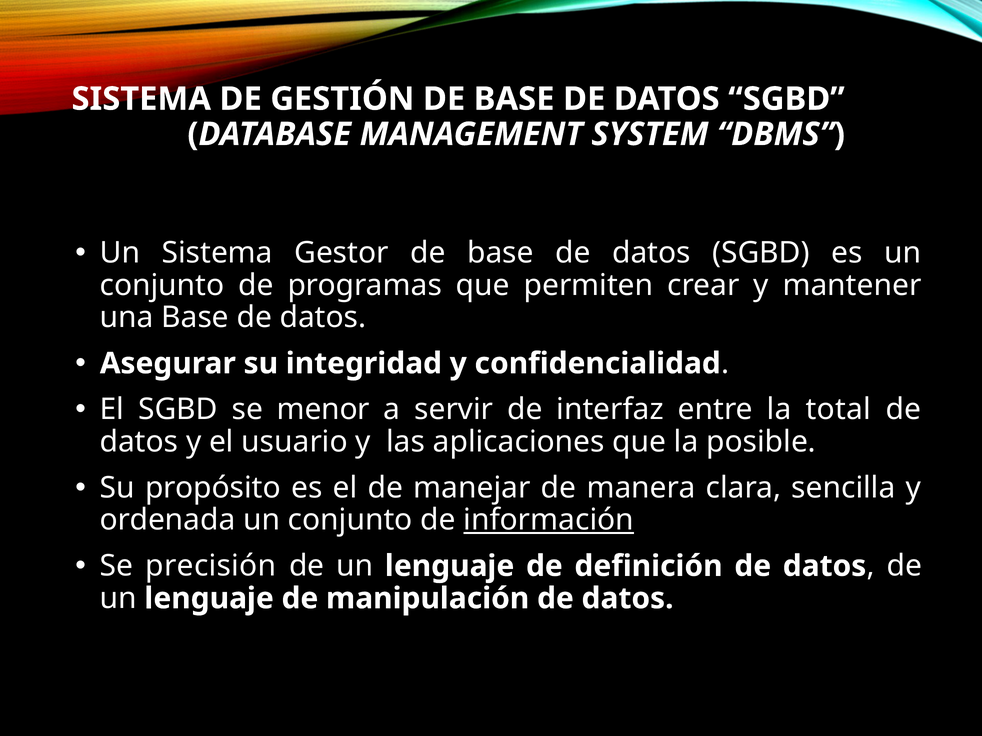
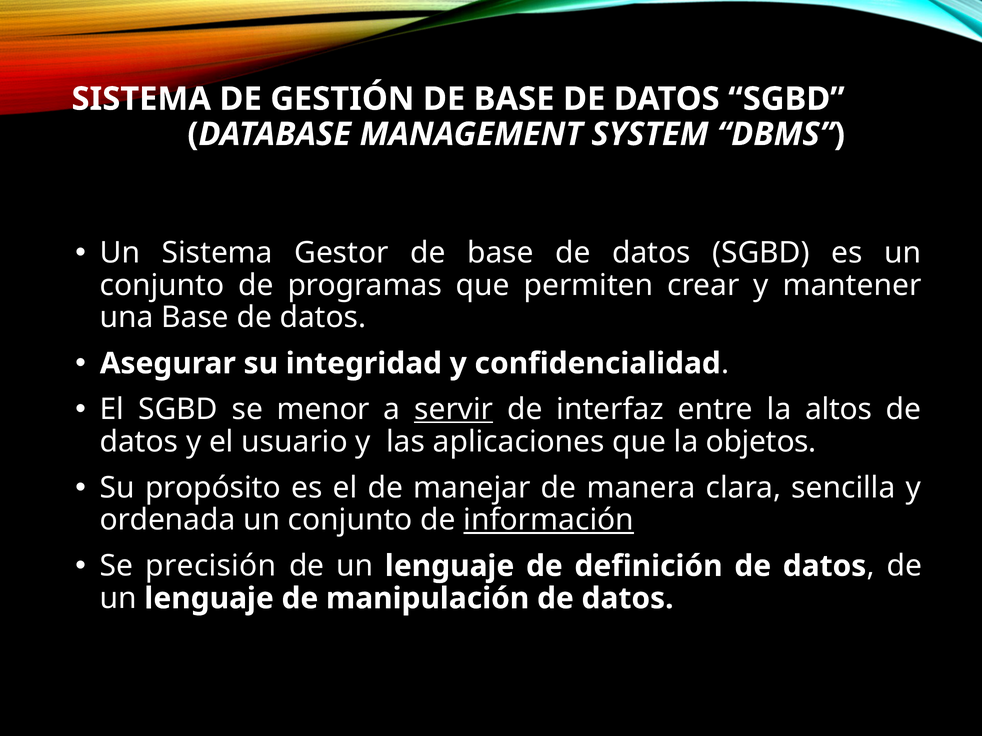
servir underline: none -> present (454, 410)
total: total -> altos (839, 410)
posible: posible -> objetos (761, 442)
